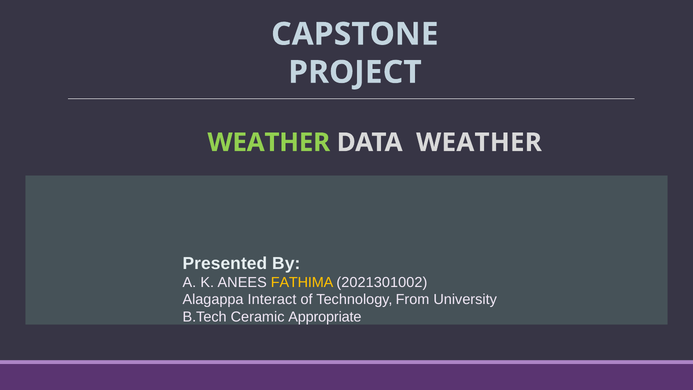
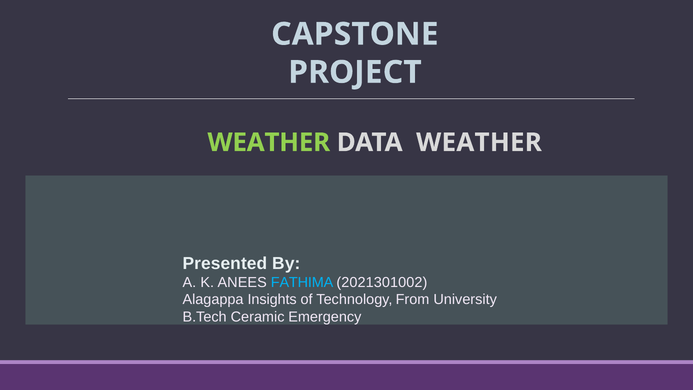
FATHIMA colour: yellow -> light blue (302, 282)
Interact: Interact -> Insights (272, 299)
Appropriate: Appropriate -> Emergency (325, 317)
